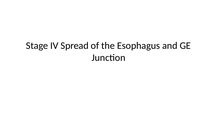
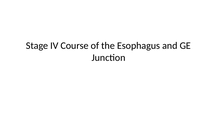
Spread: Spread -> Course (75, 46)
